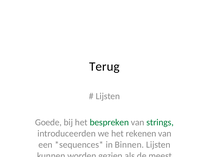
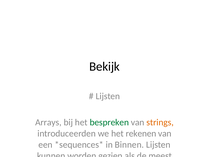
Terug: Terug -> Bekijk (105, 66)
Goede: Goede -> Arrays (48, 122)
strings colour: green -> orange (160, 122)
